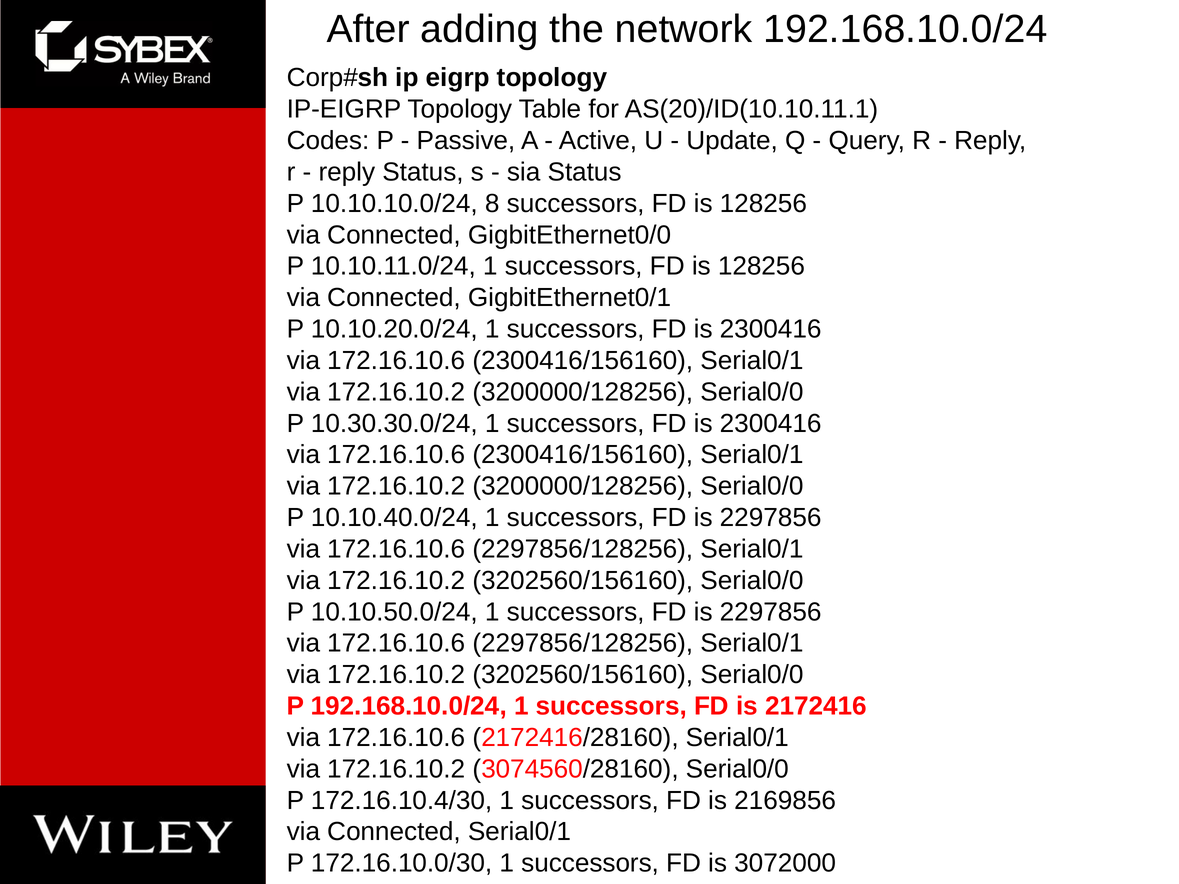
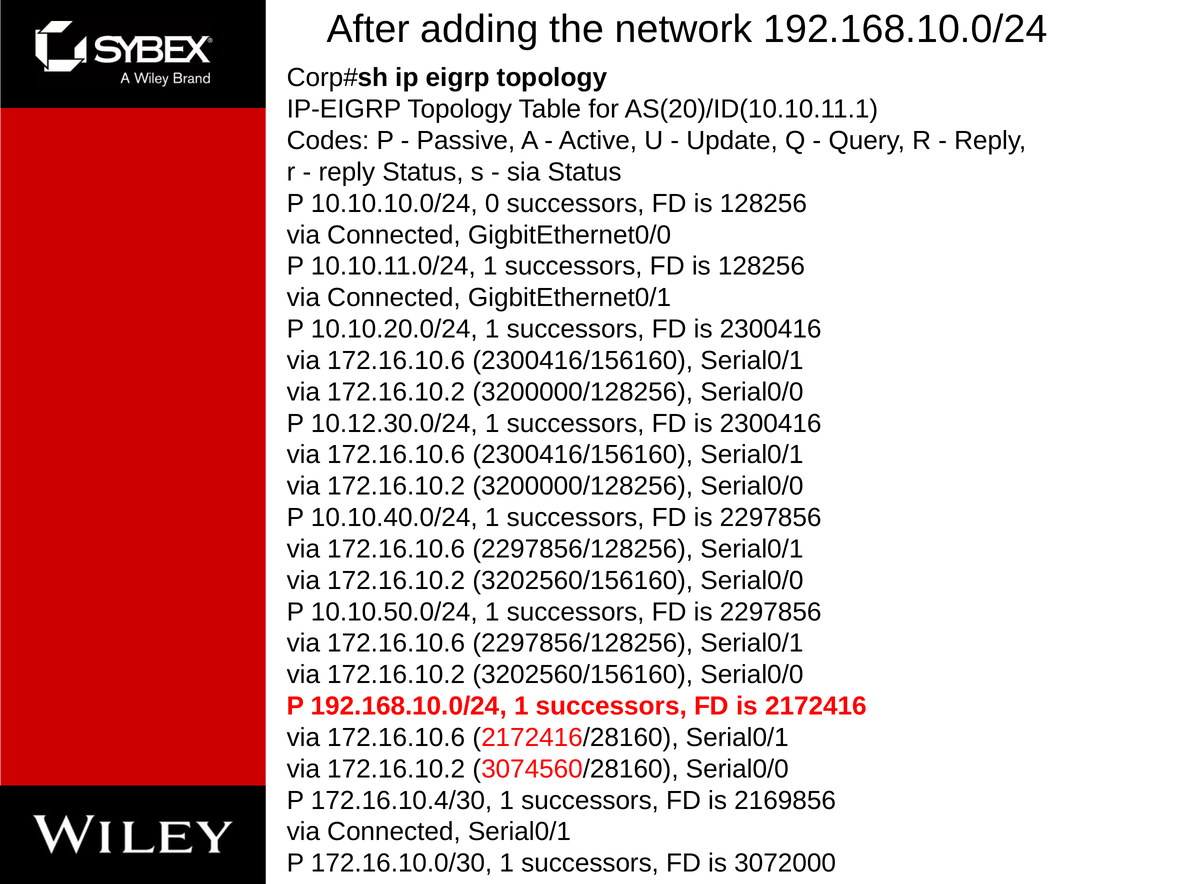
8: 8 -> 0 (492, 204)
10.30.30.0/24: 10.30.30.0/24 -> 10.12.30.0/24 (394, 424)
